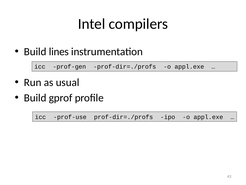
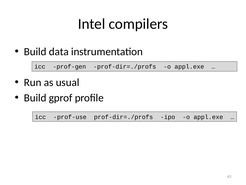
lines: lines -> data (59, 52)
